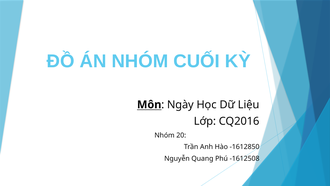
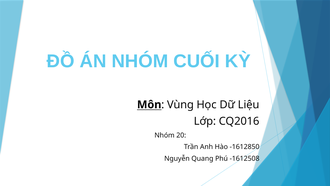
Ngày: Ngày -> Vùng (180, 104)
